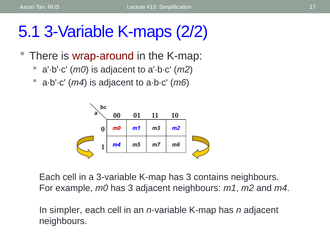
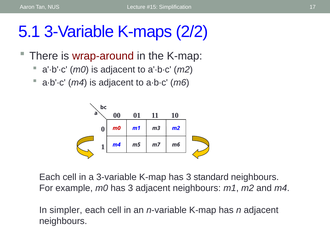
contains: contains -> standard (211, 177)
